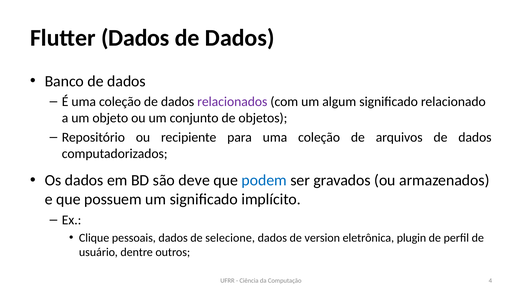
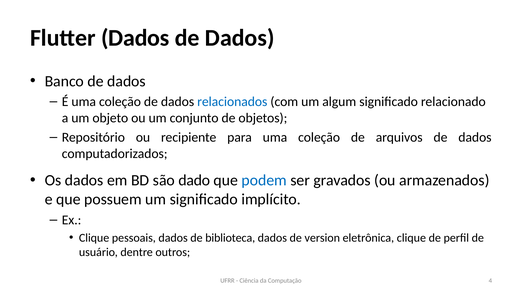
relacionados colour: purple -> blue (232, 102)
deve: deve -> dado (194, 180)
selecione: selecione -> biblioteca (230, 237)
eletrônica plugin: plugin -> clique (411, 237)
